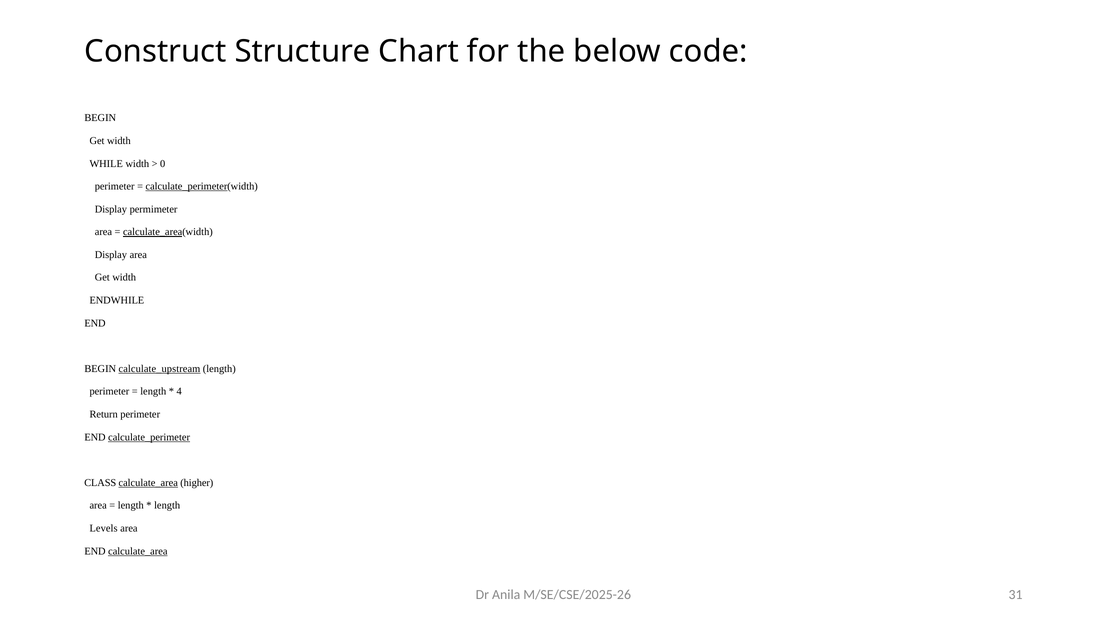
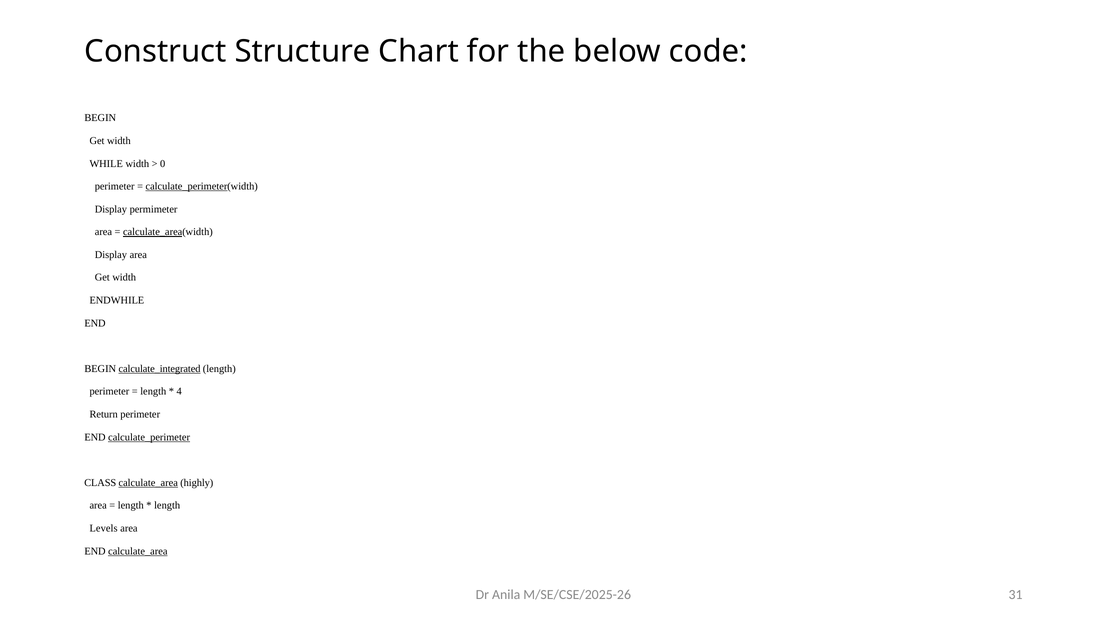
calculate_upstream: calculate_upstream -> calculate_integrated (160, 369)
higher: higher -> highly (197, 482)
